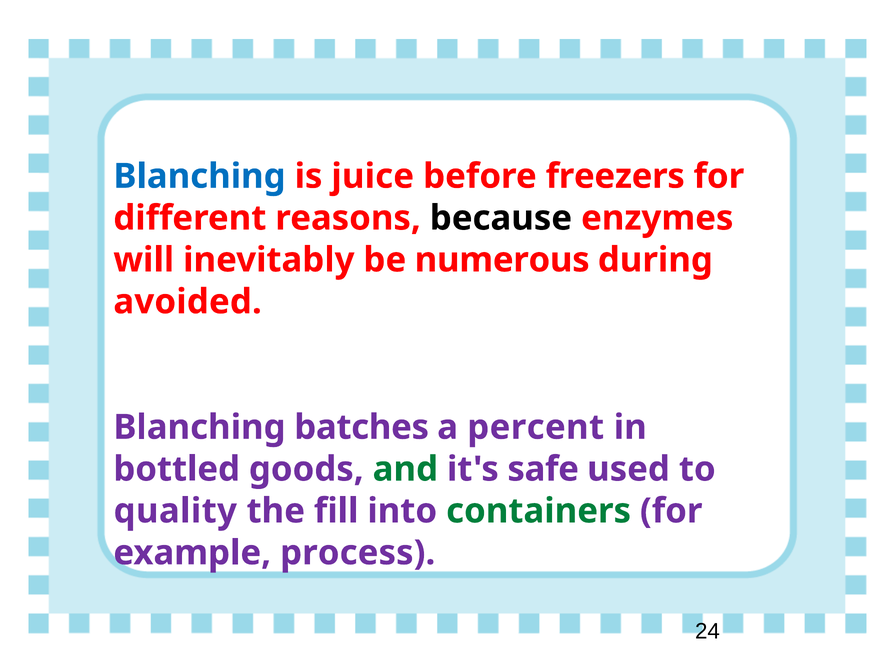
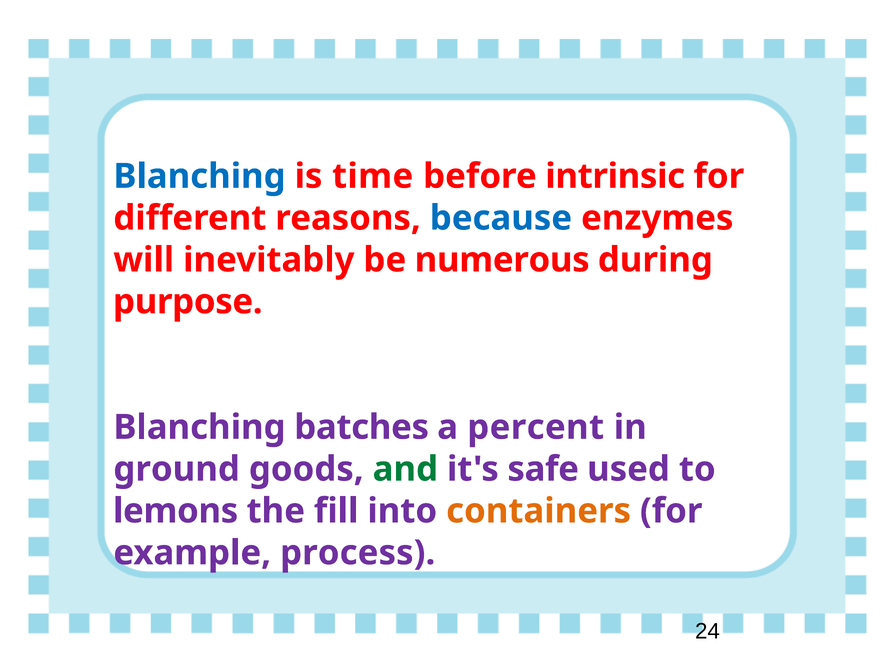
juice: juice -> time (373, 176)
freezers: freezers -> intrinsic (615, 176)
because colour: black -> blue (501, 218)
avoided: avoided -> purpose (188, 301)
bottled: bottled -> ground (177, 469)
quality: quality -> lemons (176, 510)
containers colour: green -> orange (539, 510)
